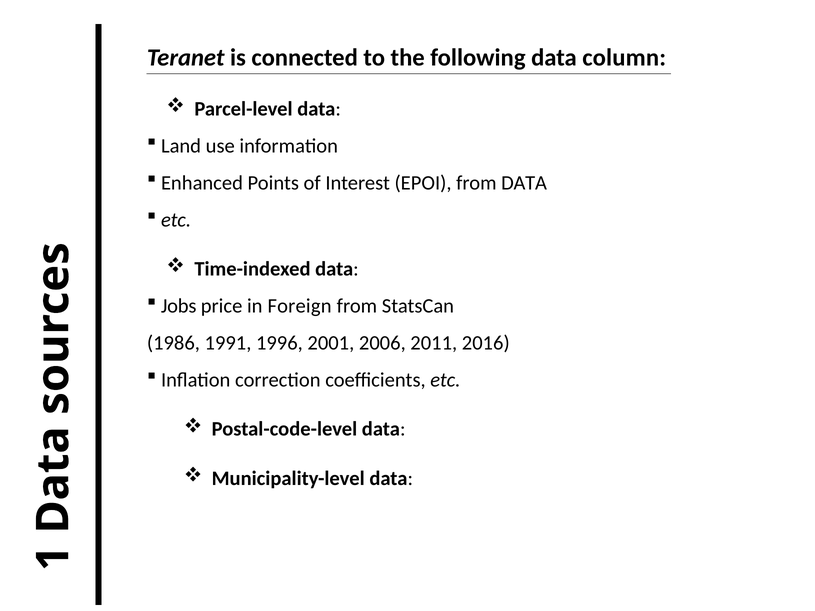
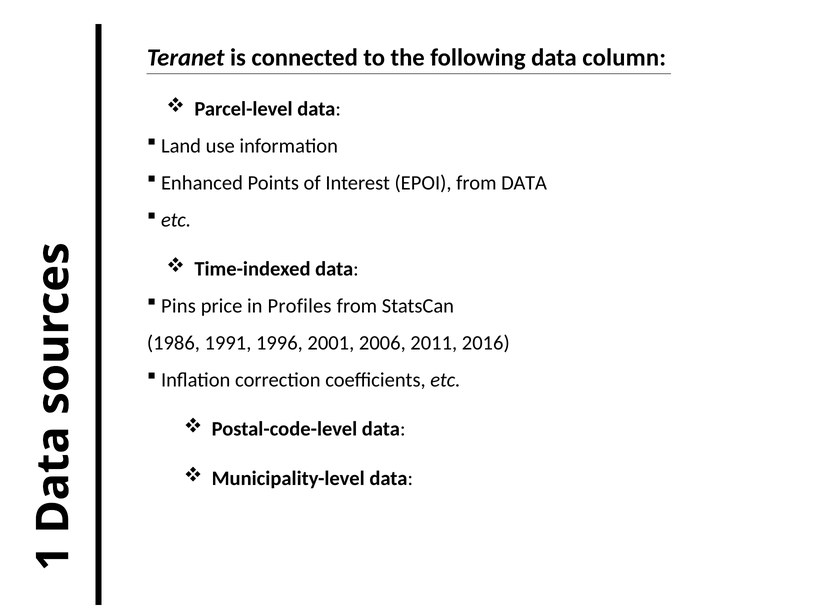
Jobs: Jobs -> Pins (178, 306)
Foreign: Foreign -> Profiles (300, 306)
